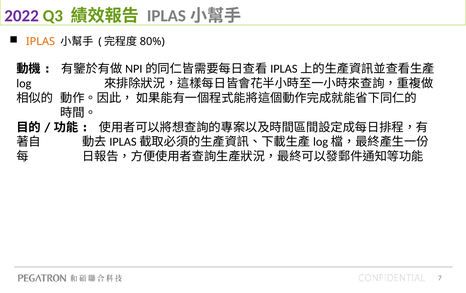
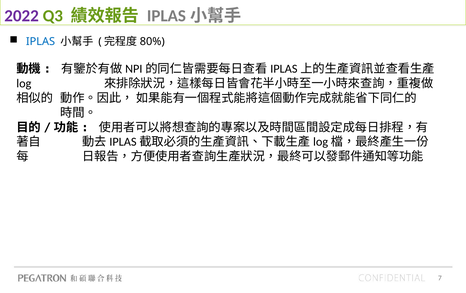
IPLAS colour: orange -> blue (40, 42)
